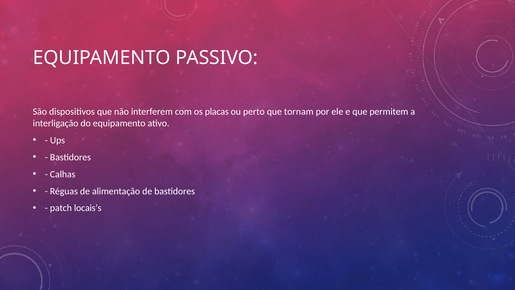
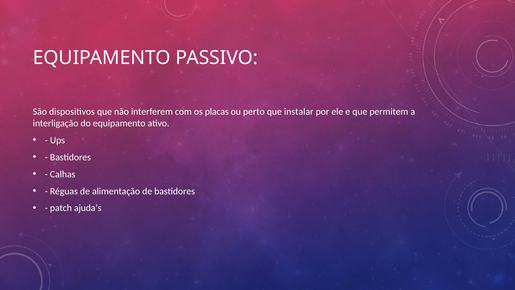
tornam: tornam -> instalar (299, 112)
locais’s: locais’s -> ajuda’s (88, 208)
